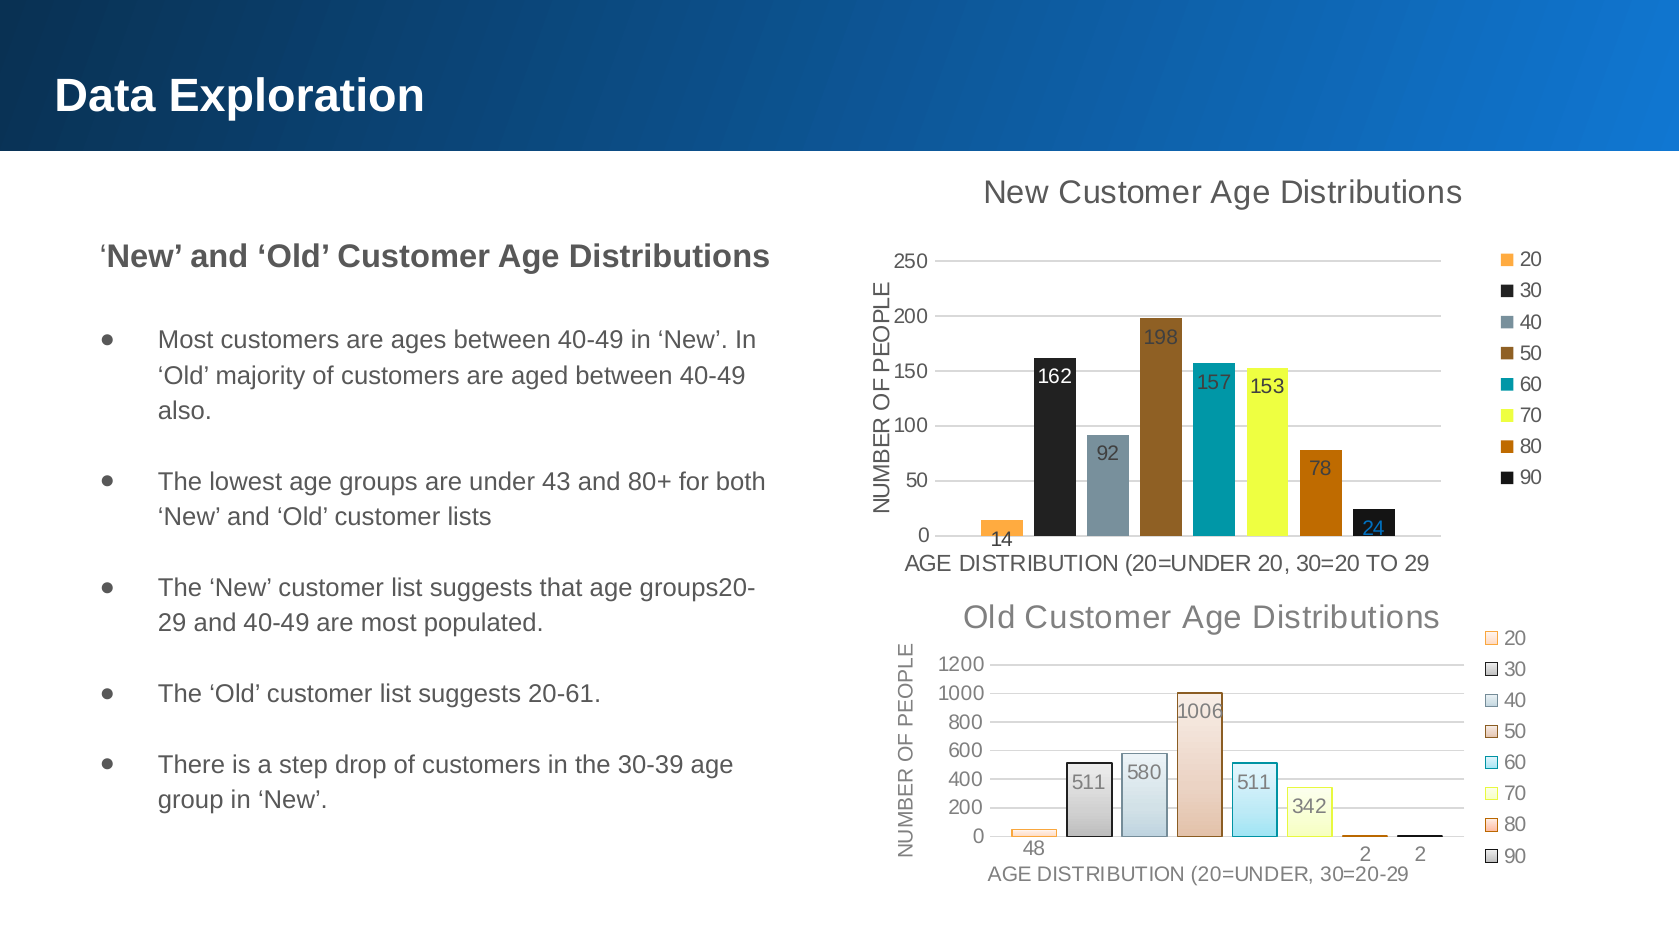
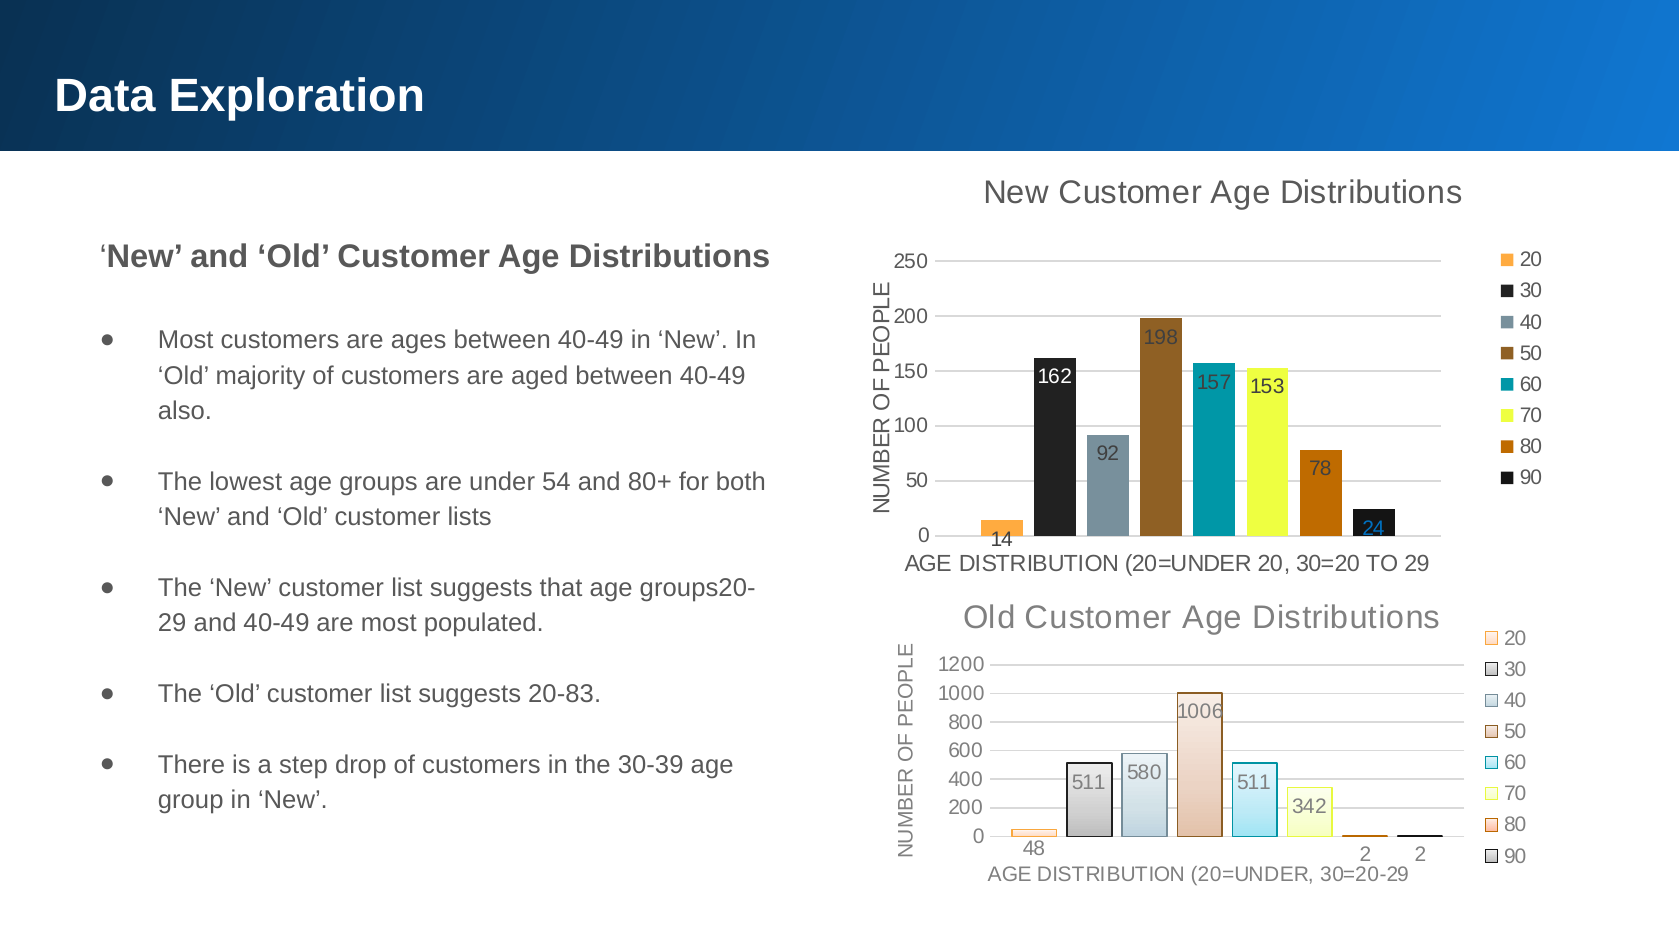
43: 43 -> 54 (556, 482)
20-61: 20-61 -> 20-83 (565, 694)
